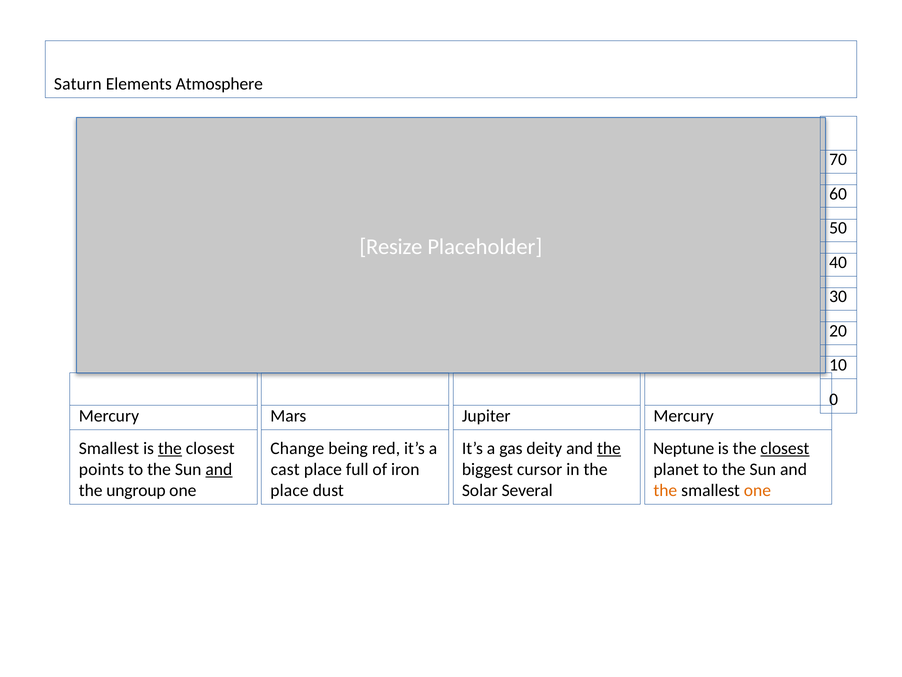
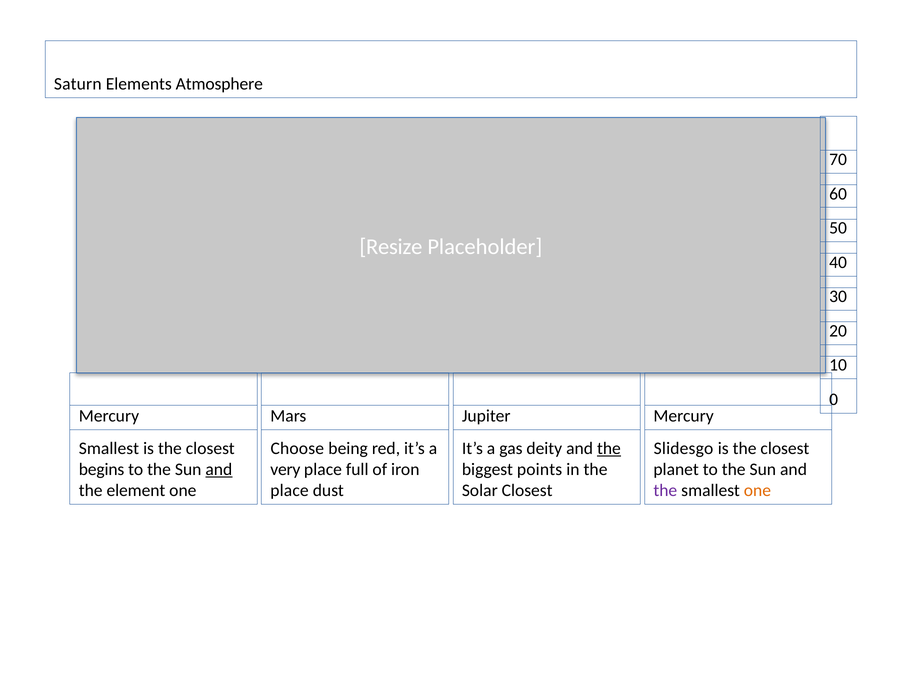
the underline: present -> none (170, 448)
Change: Change -> Choose (297, 448)
Neptune: Neptune -> Slidesgo (684, 448)
closest underline: present -> none (785, 448)
points: points -> begins (102, 469)
cast: cast -> very (285, 469)
cursor: cursor -> points (540, 469)
ungroup: ungroup -> element (136, 490)
Solar Several: Several -> Closest (527, 490)
the colour: orange -> purple (665, 490)
